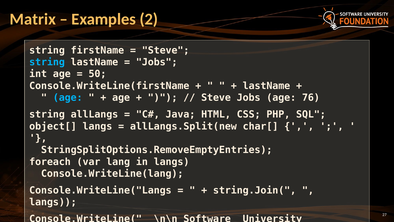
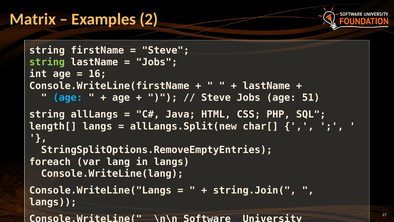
string colour: light blue -> light green (47, 62)
50: 50 -> 16 (97, 74)
76: 76 -> 51 (311, 97)
object[: object[ -> length[ (53, 126)
